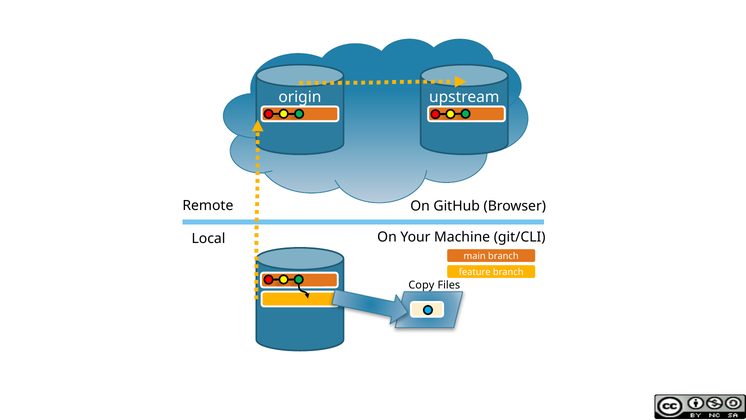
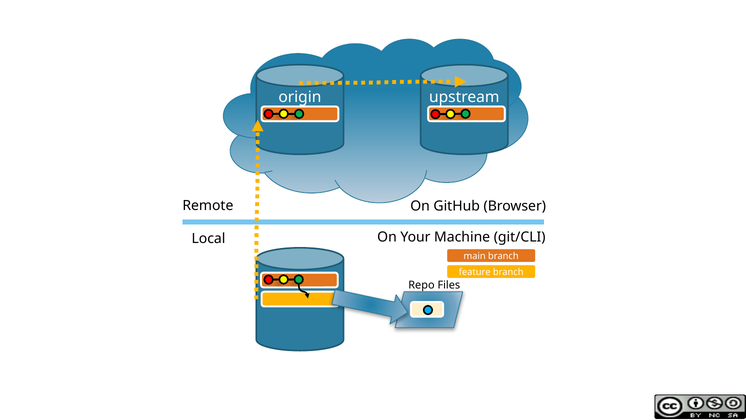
Copy: Copy -> Repo (421, 285)
